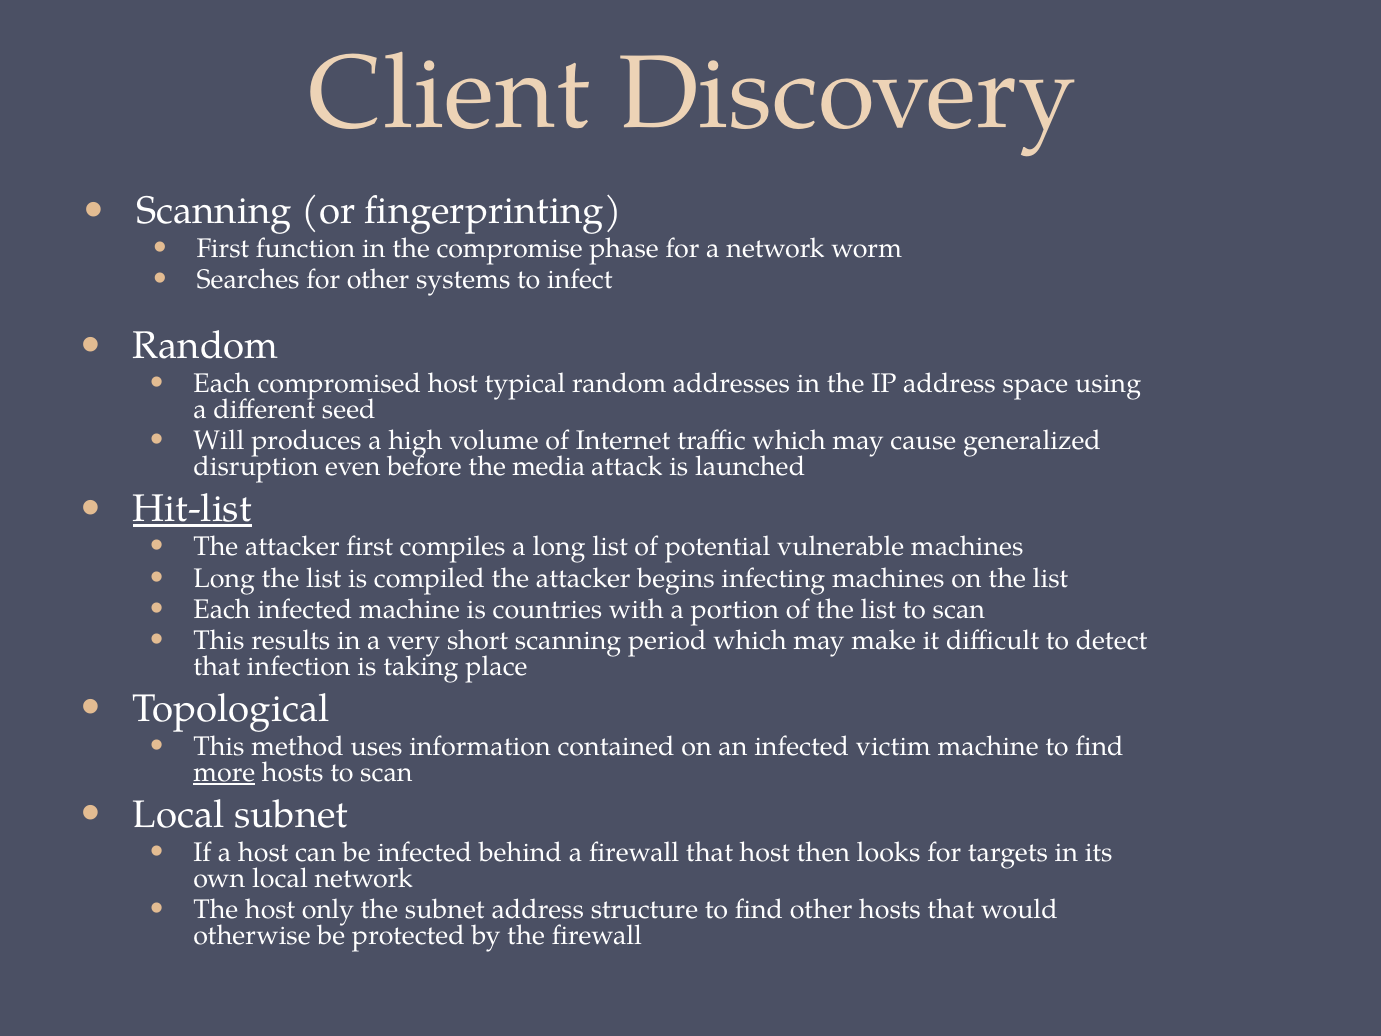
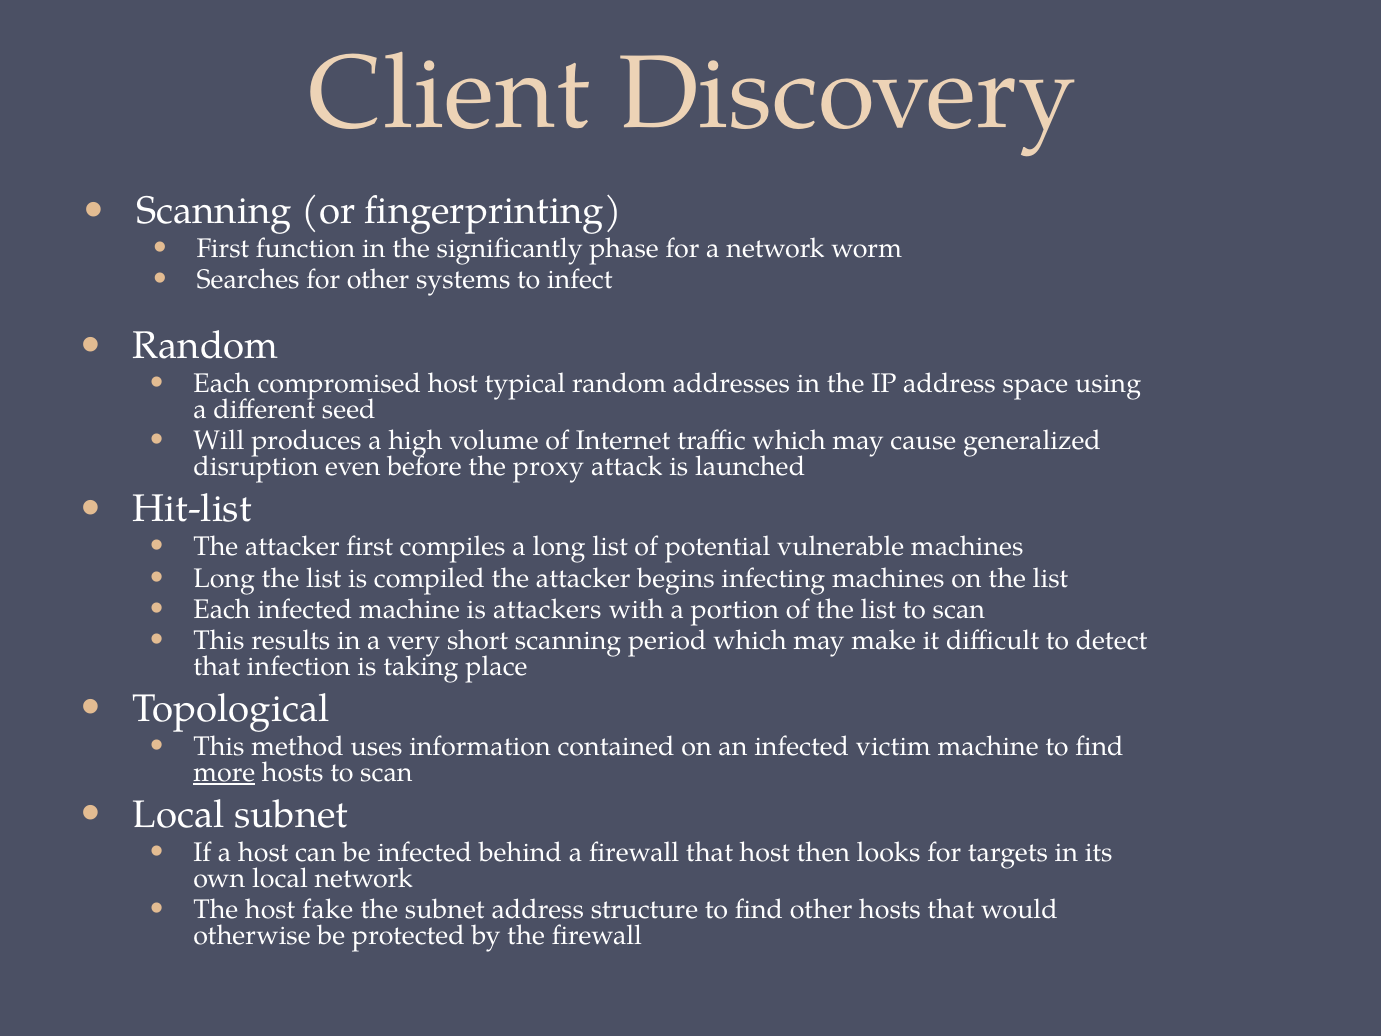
compromise: compromise -> significantly (510, 249)
media: media -> proxy (549, 467)
Hit-list underline: present -> none (192, 509)
countries: countries -> attackers (547, 609)
only: only -> fake (328, 909)
